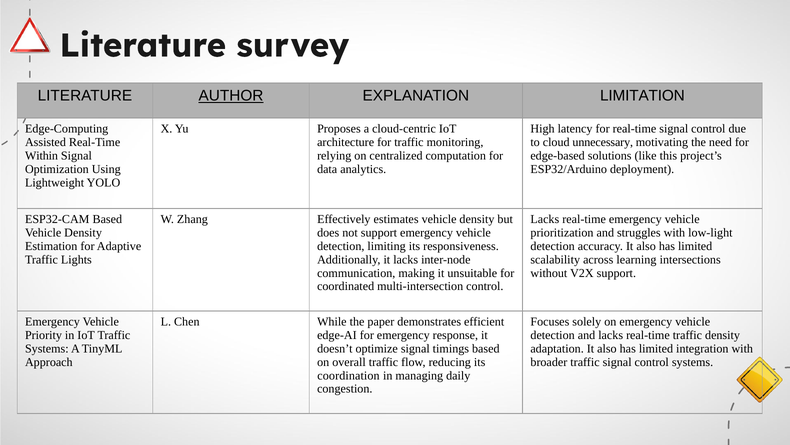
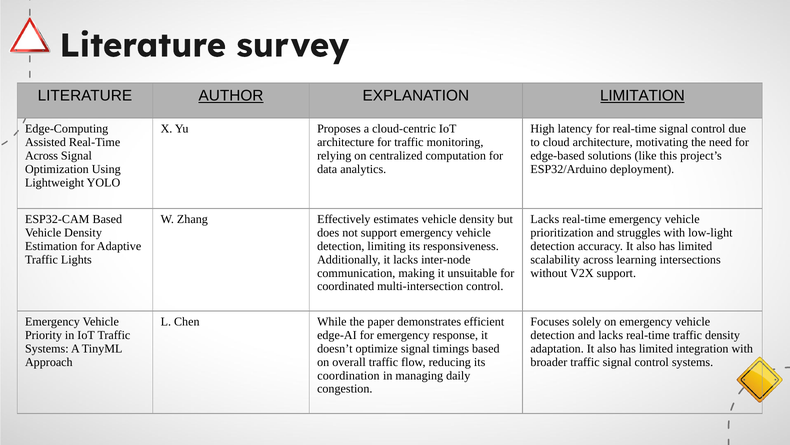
LIMITATION underline: none -> present (642, 96)
cloud unnecessary: unnecessary -> architecture (603, 142)
Within: Within -> Across (42, 156)
